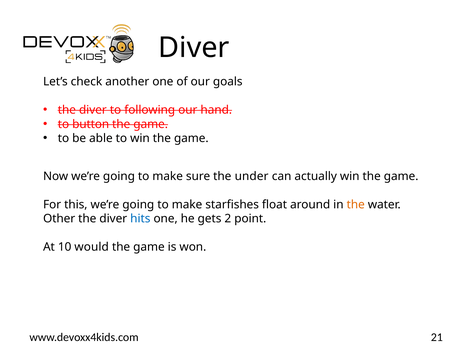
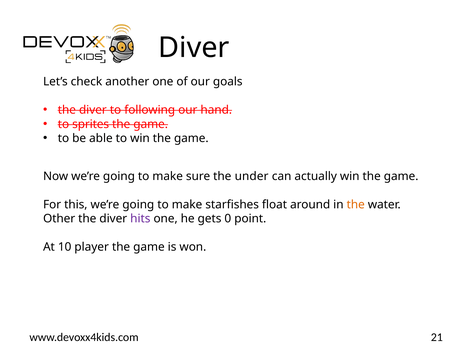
button: button -> sprites (91, 124)
hits colour: blue -> purple (140, 219)
2: 2 -> 0 (228, 219)
would: would -> player (92, 247)
